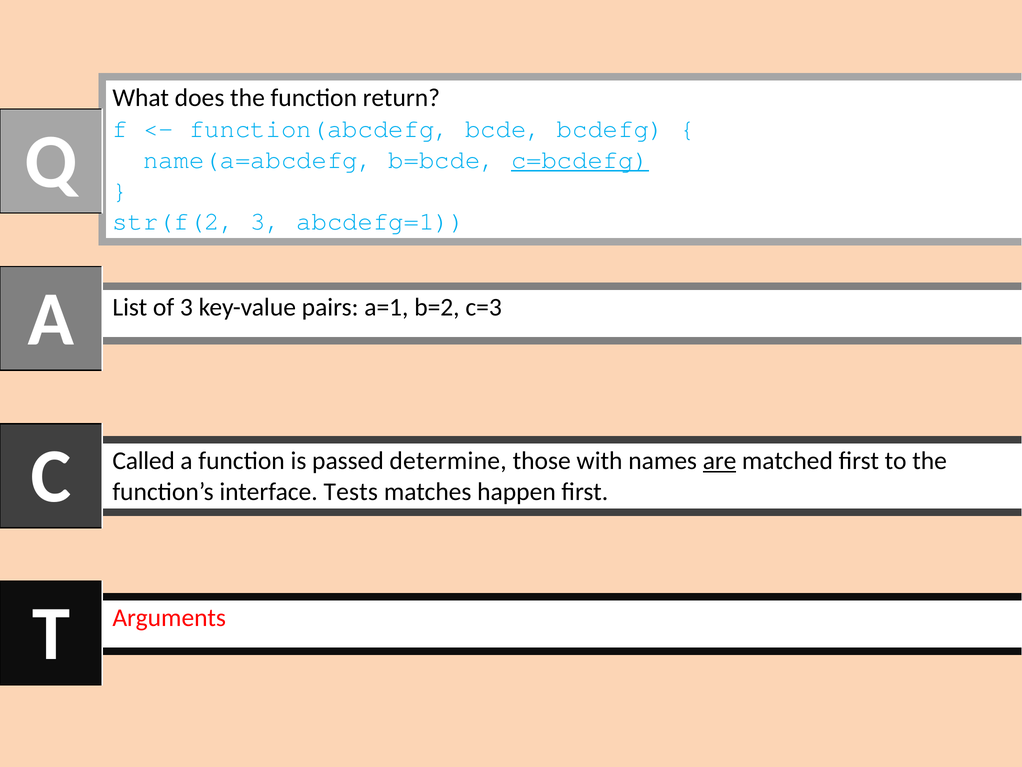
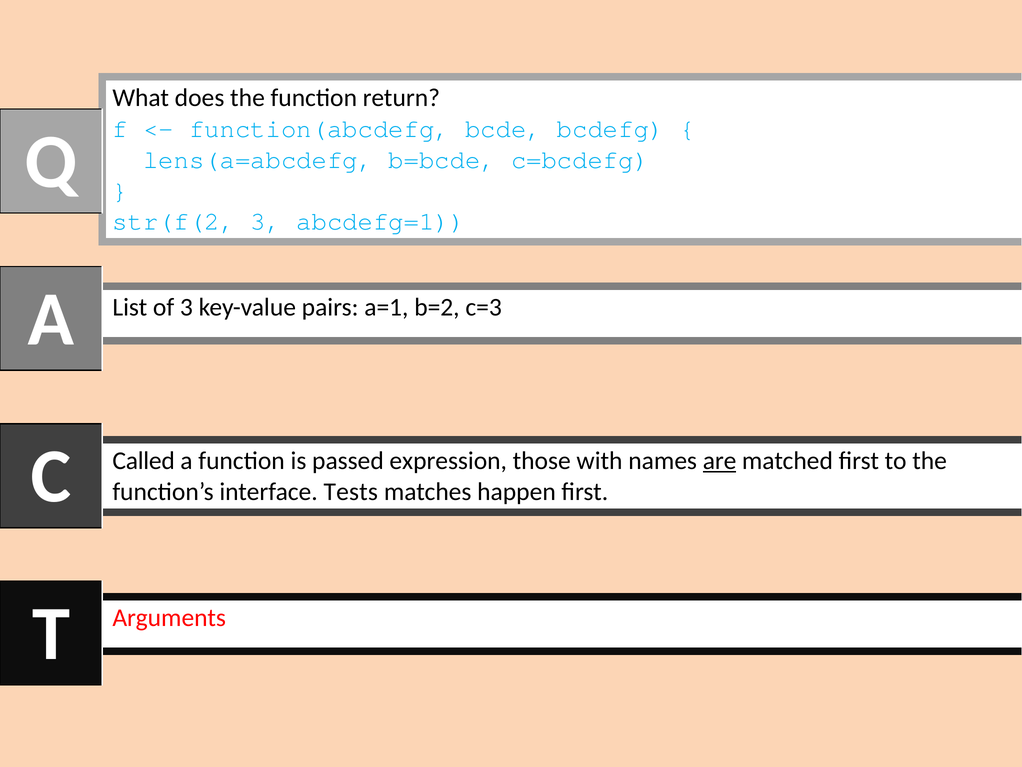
name(a=abcdefg: name(a=abcdefg -> lens(a=abcdefg (258, 160)
c=bcdefg underline: present -> none (580, 160)
determine: determine -> expression (448, 460)
